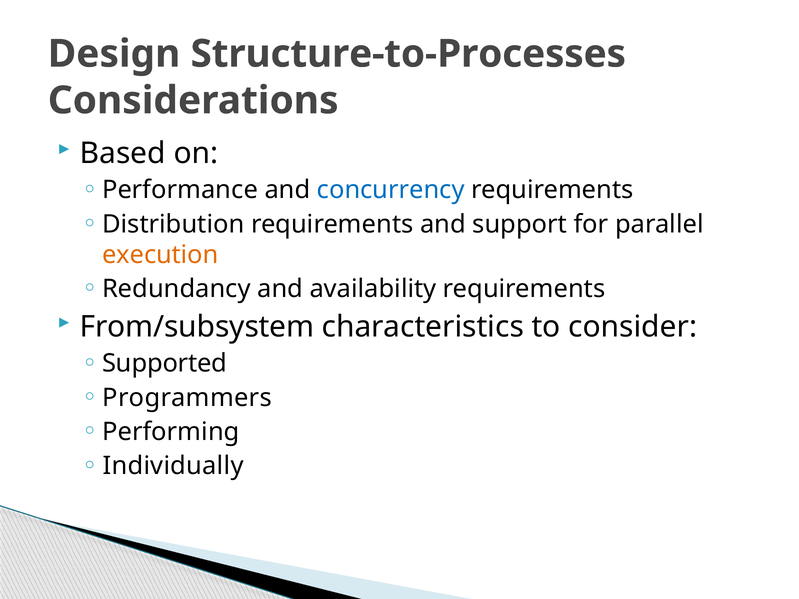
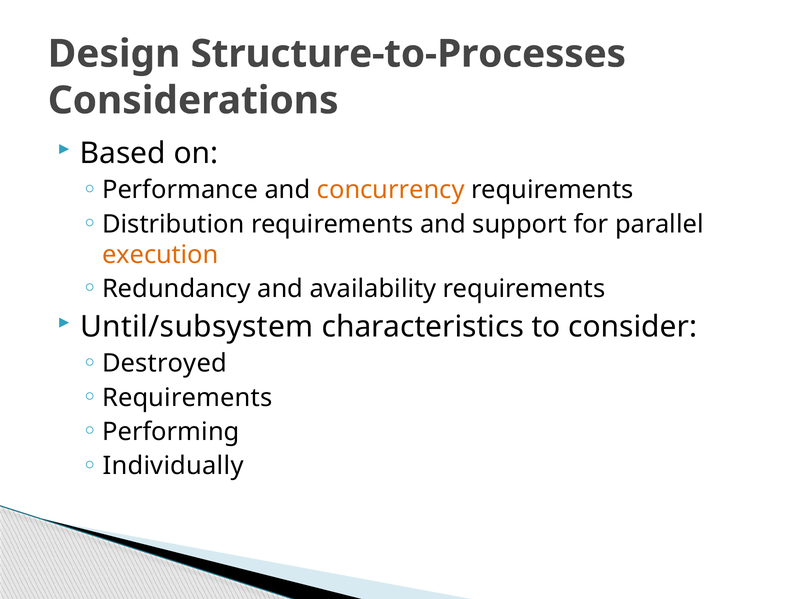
concurrency colour: blue -> orange (391, 190)
From/subsystem: From/subsystem -> Until/subsystem (197, 327)
Supported: Supported -> Destroyed (164, 364)
Programmers: Programmers -> Requirements (187, 398)
